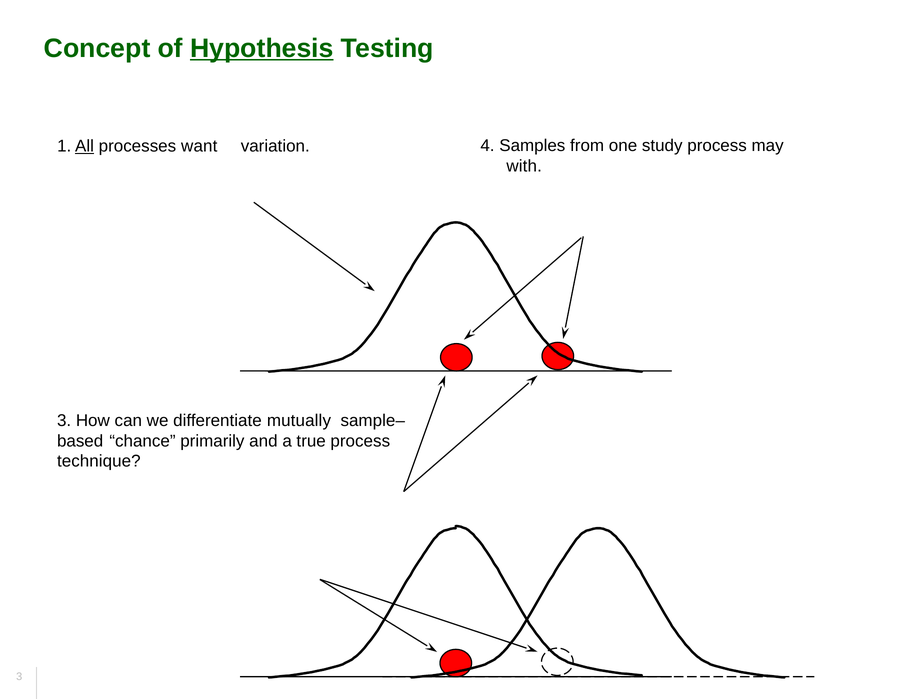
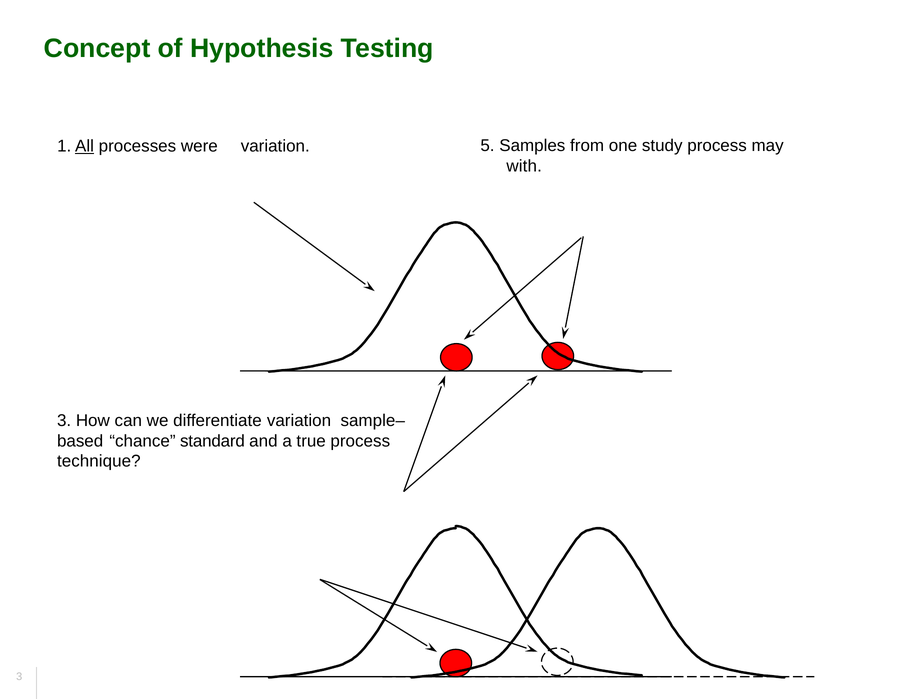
Hypothesis underline: present -> none (262, 48)
want: want -> were (199, 146)
4: 4 -> 5 (487, 146)
differentiate mutually: mutually -> variation (299, 420)
primarily: primarily -> standard (212, 441)
